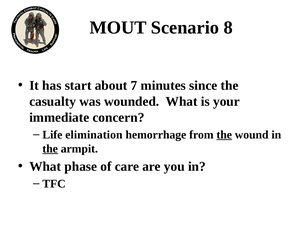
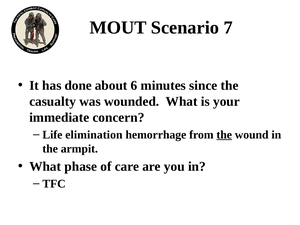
8: 8 -> 7 (228, 28)
start: start -> done (78, 85)
7: 7 -> 6 (134, 85)
the underline: present -> none (50, 149)
